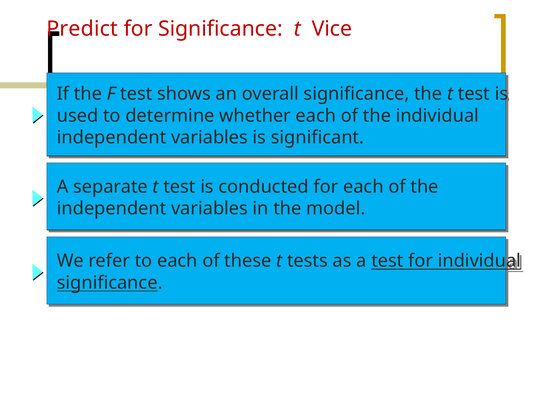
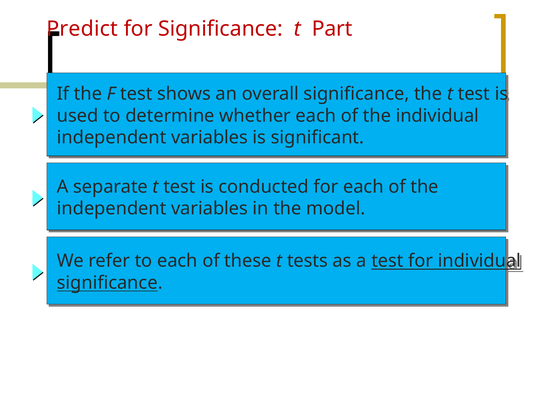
Vice: Vice -> Part (332, 29)
